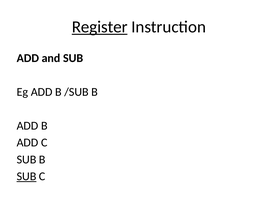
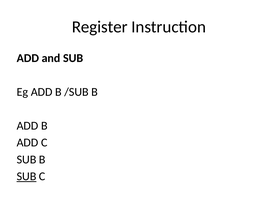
Register underline: present -> none (100, 27)
